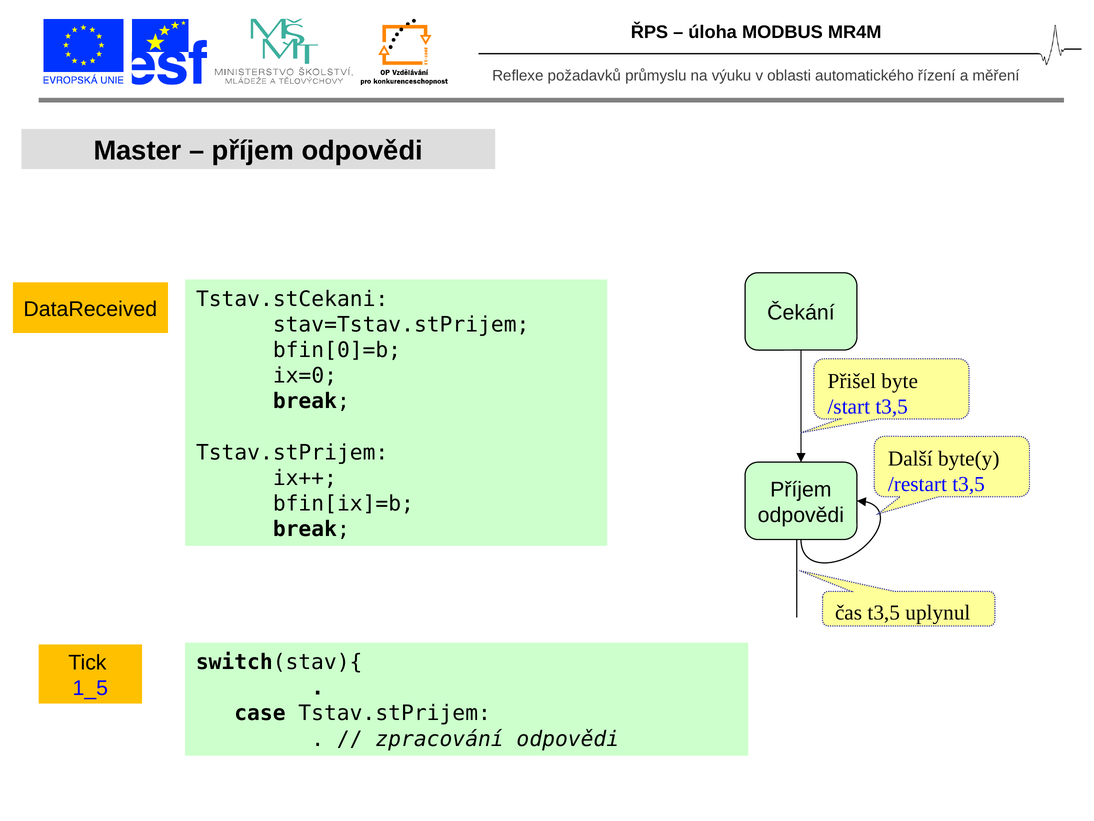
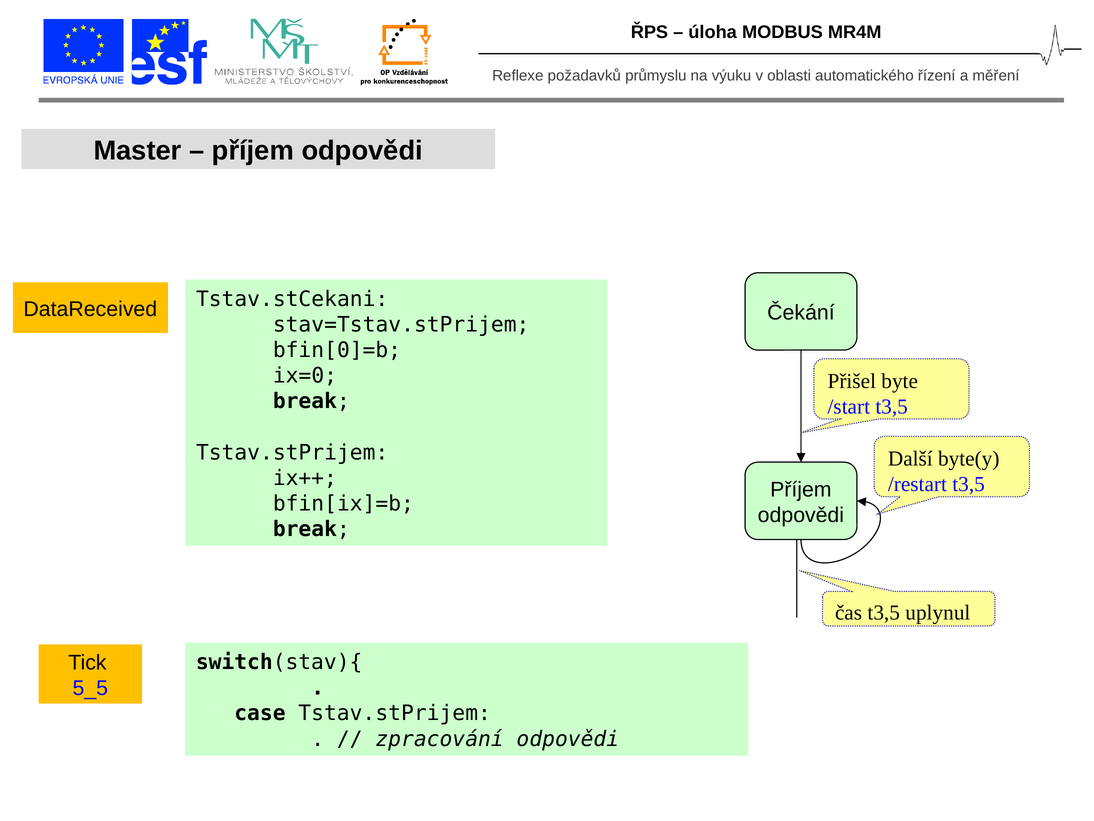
1_5: 1_5 -> 5_5 (90, 688)
